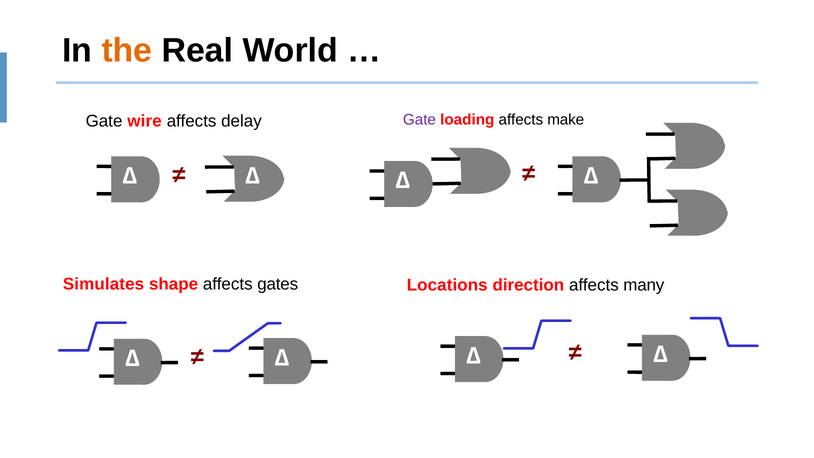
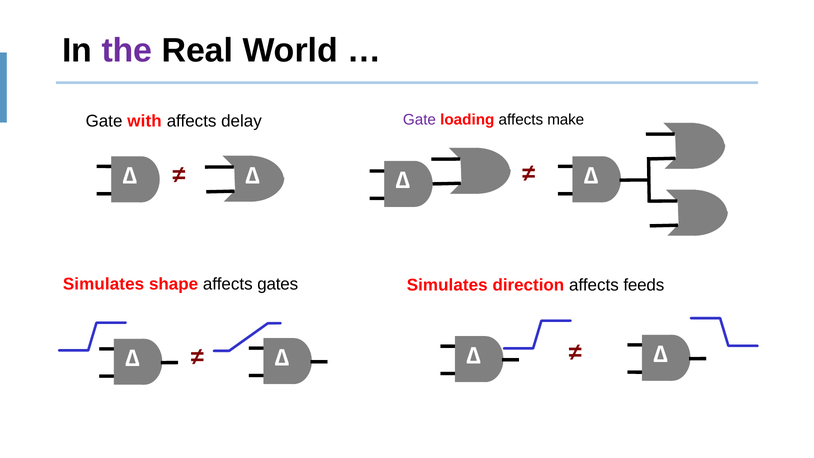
the colour: orange -> purple (127, 51)
wire: wire -> with (145, 121)
Locations: Locations -> Simulates (447, 285)
many: many -> feeds (644, 285)
